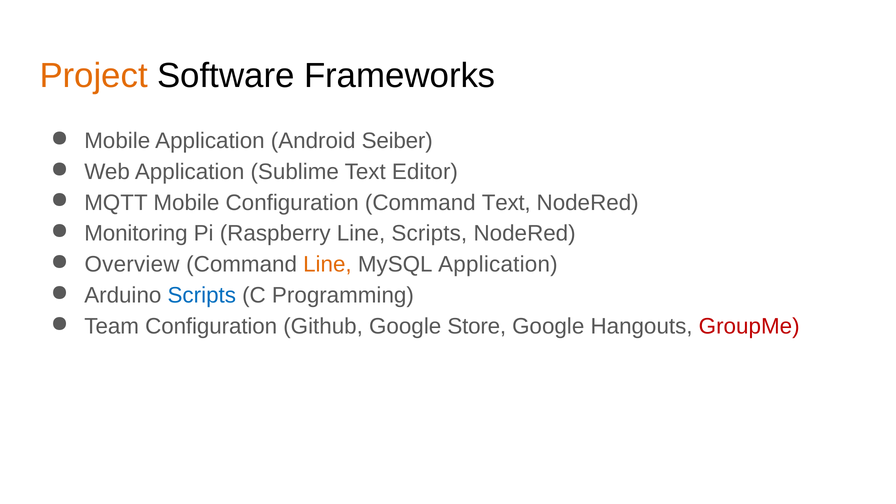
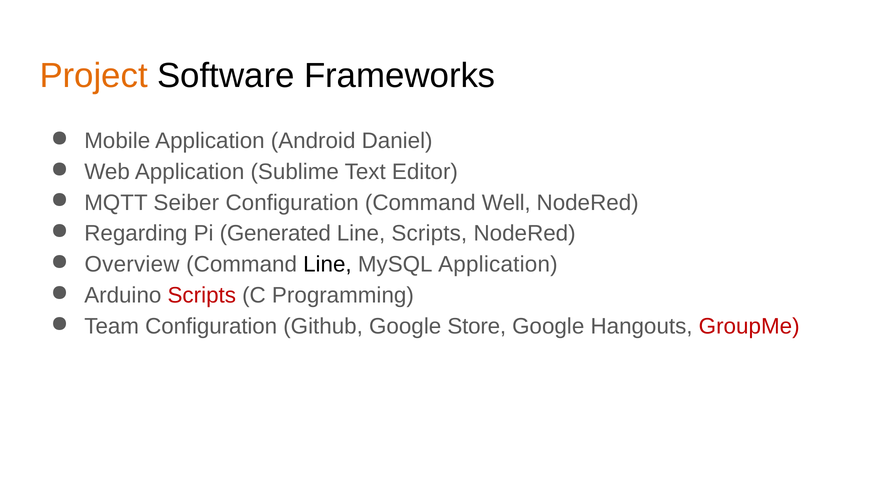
Seiber: Seiber -> Daniel (397, 141)
MQTT Mobile: Mobile -> Seiber (186, 203)
Command Text: Text -> Well (506, 203)
Monitoring: Monitoring -> Regarding (136, 234)
Raspberry: Raspberry -> Generated (275, 234)
Line colour: orange -> black (327, 265)
Scripts colour: blue -> red (202, 295)
